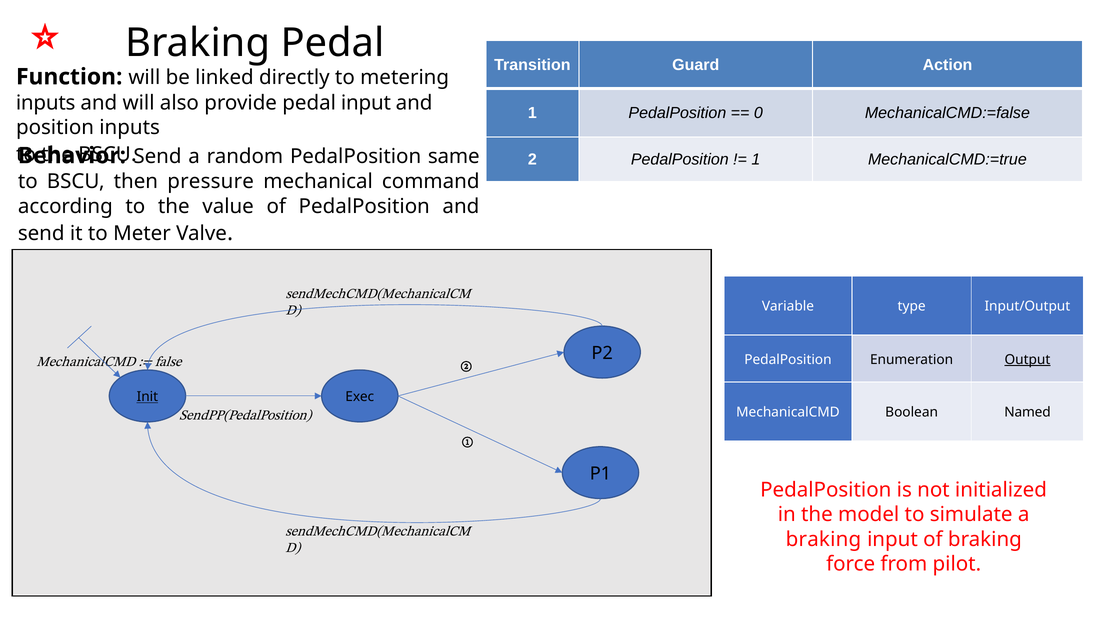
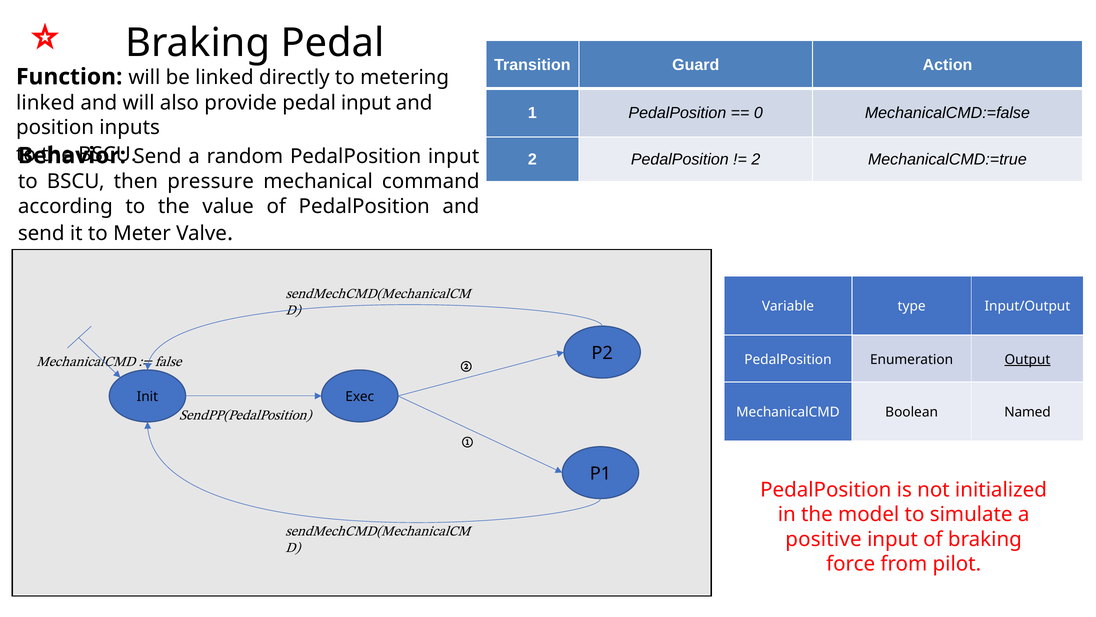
inputs: inputs -> linked (46, 103)
PedalPosition same: same -> input (454, 156)
1: 1 -> 2 (756, 159)
Init underline: present -> none (147, 397)
braking: braking -> positive (823, 539)
